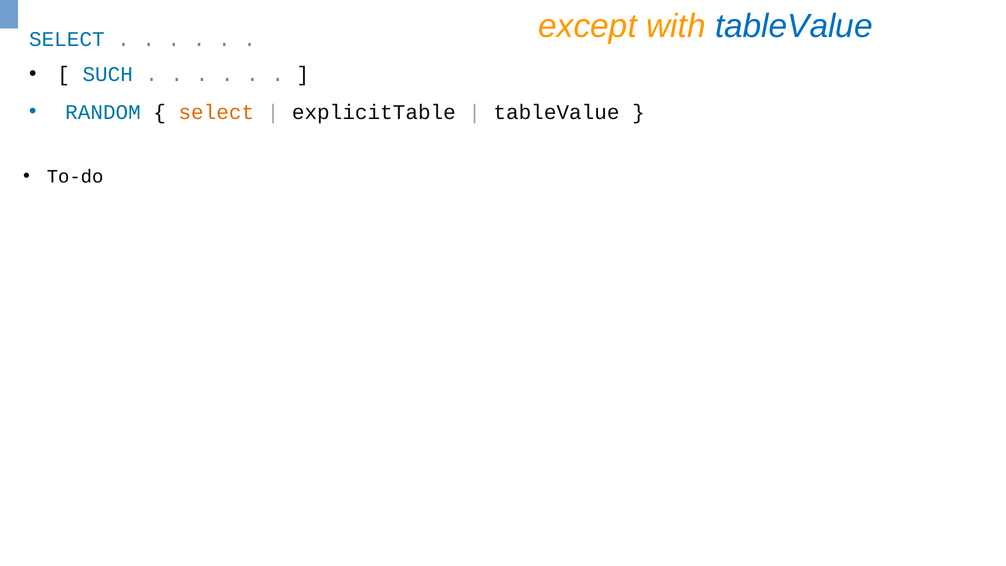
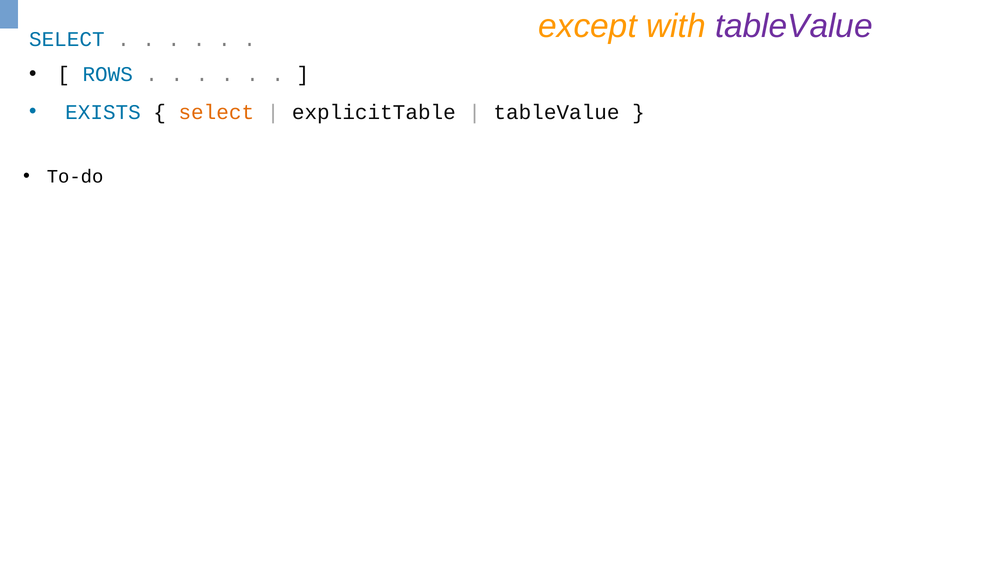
tableValue colour: blue -> purple (794, 26)
SUCH: SUCH -> ROWS (108, 74)
RANDOM: RANDOM -> EXISTS (103, 112)
